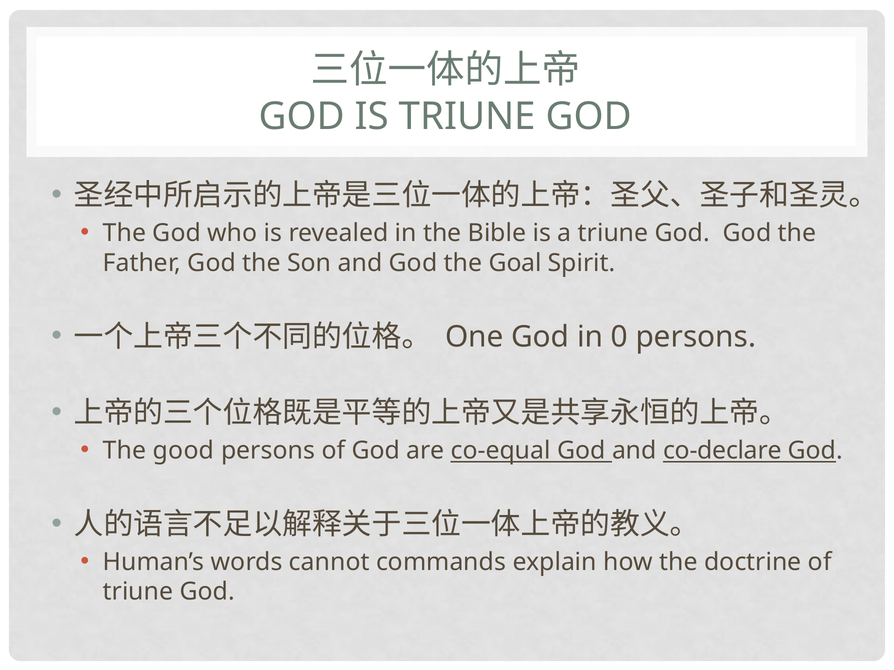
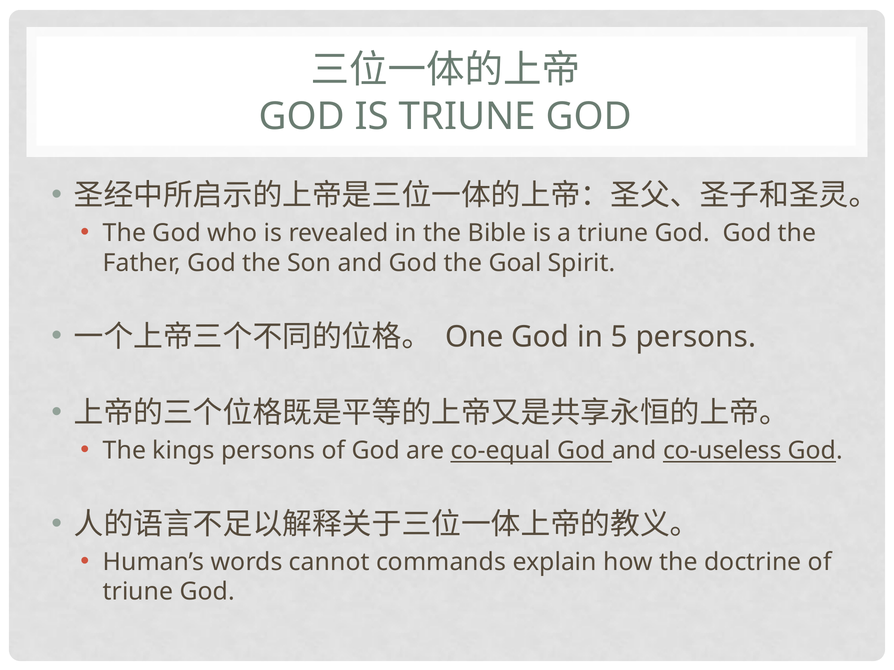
0: 0 -> 5 (619, 337)
good: good -> kings (184, 451)
co-declare: co-declare -> co-useless (722, 451)
